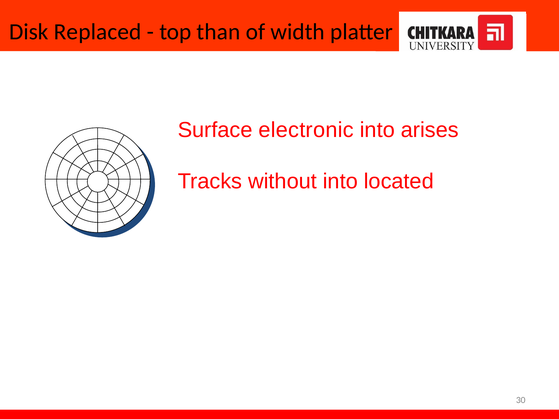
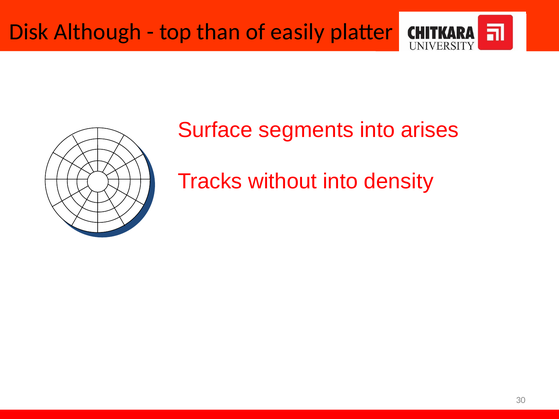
Replaced: Replaced -> Although (98, 32)
width: width -> easily (298, 32)
electronic: electronic -> segments (306, 130)
located: located -> density (399, 181)
